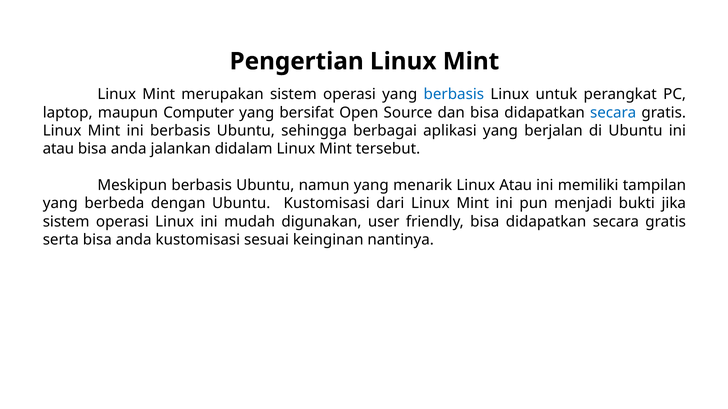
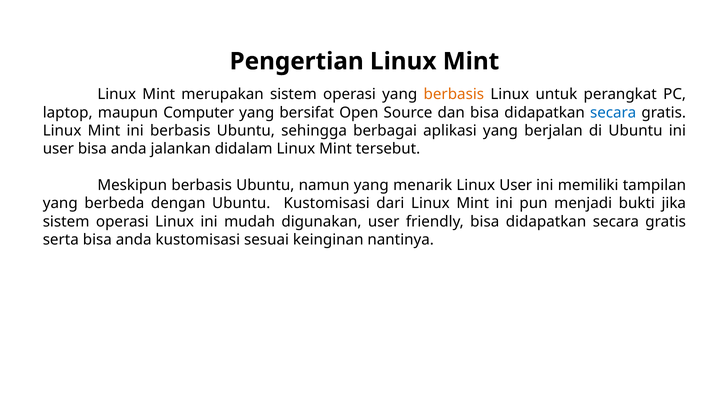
berbasis colour: blue -> orange (454, 94)
atau: atau -> user (58, 149)
Linux Atau: Atau -> User (516, 186)
